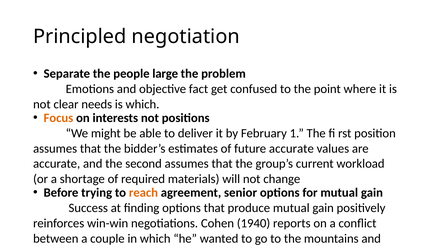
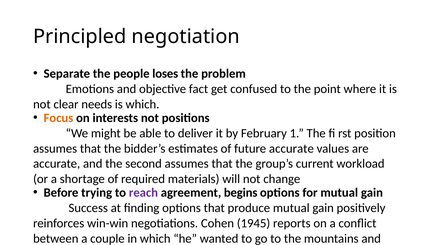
large: large -> loses (165, 74)
reach colour: orange -> purple (143, 192)
senior: senior -> begins (241, 192)
1940: 1940 -> 1945 (254, 223)
